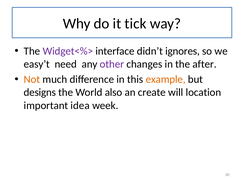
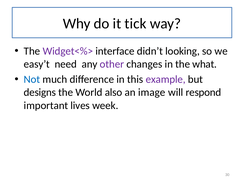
ignores: ignores -> looking (183, 51)
after: after -> what (205, 64)
Not colour: orange -> blue (32, 79)
example colour: orange -> purple (166, 79)
create: create -> image (152, 92)
location: location -> respond (203, 92)
idea: idea -> lives (80, 105)
